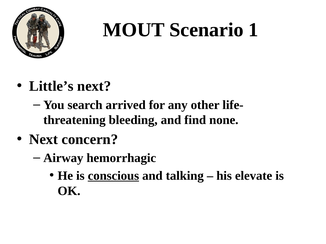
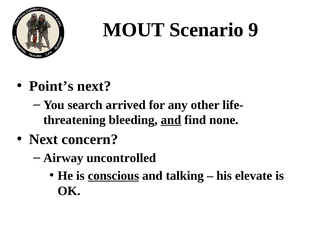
1: 1 -> 9 (253, 30)
Little’s: Little’s -> Point’s (51, 86)
and underline: none -> present (171, 120)
hemorrhagic: hemorrhagic -> uncontrolled (121, 158)
